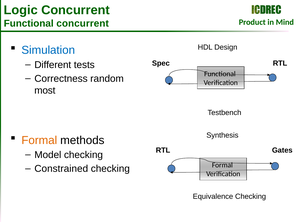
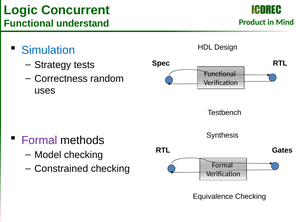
Functional concurrent: concurrent -> understand (83, 23)
Different: Different -> Strategy (53, 65)
most: most -> uses (45, 90)
Formal colour: orange -> purple (39, 140)
